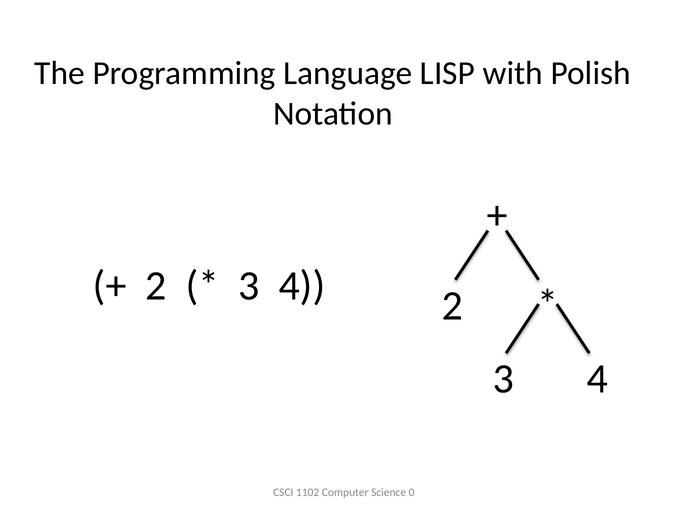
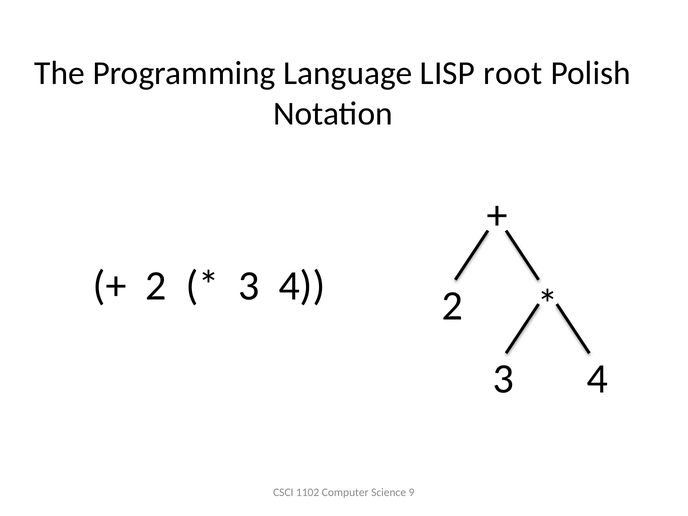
with: with -> root (513, 73)
0: 0 -> 9 (412, 493)
